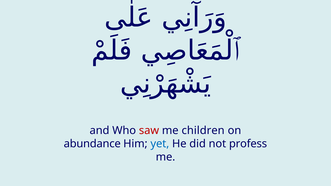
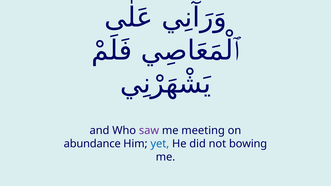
saw colour: red -> purple (149, 131)
children: children -> meeting (203, 131)
profess: profess -> bowing (248, 144)
